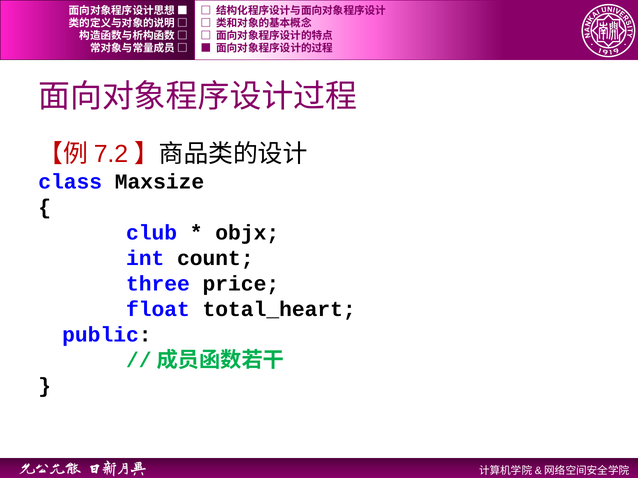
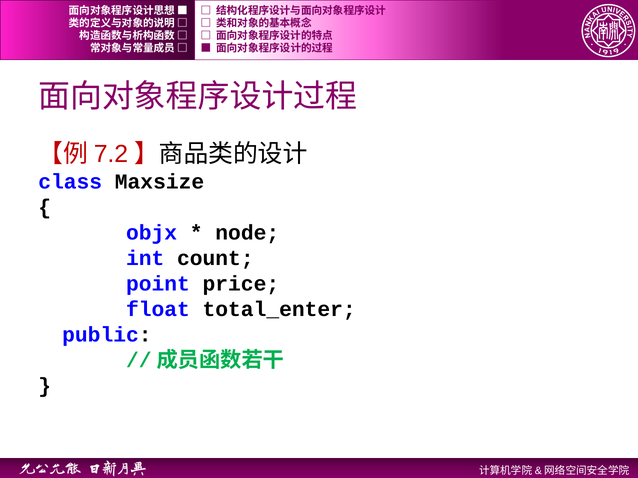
club: club -> objx (152, 233)
objx: objx -> node (247, 233)
three: three -> point (158, 284)
total_heart: total_heart -> total_enter (279, 309)
